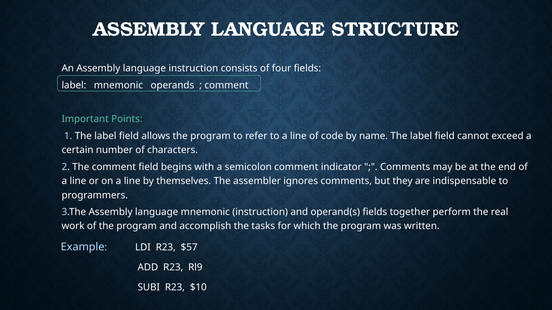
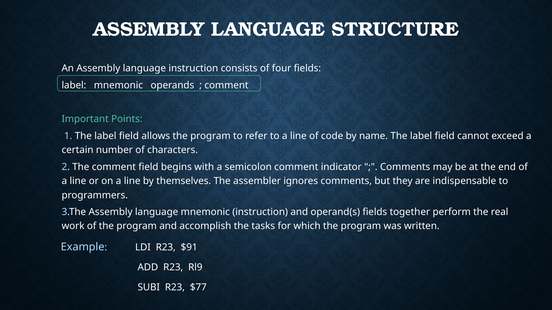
$57: $57 -> $91 (189, 248)
$10: $10 -> $77 (198, 288)
